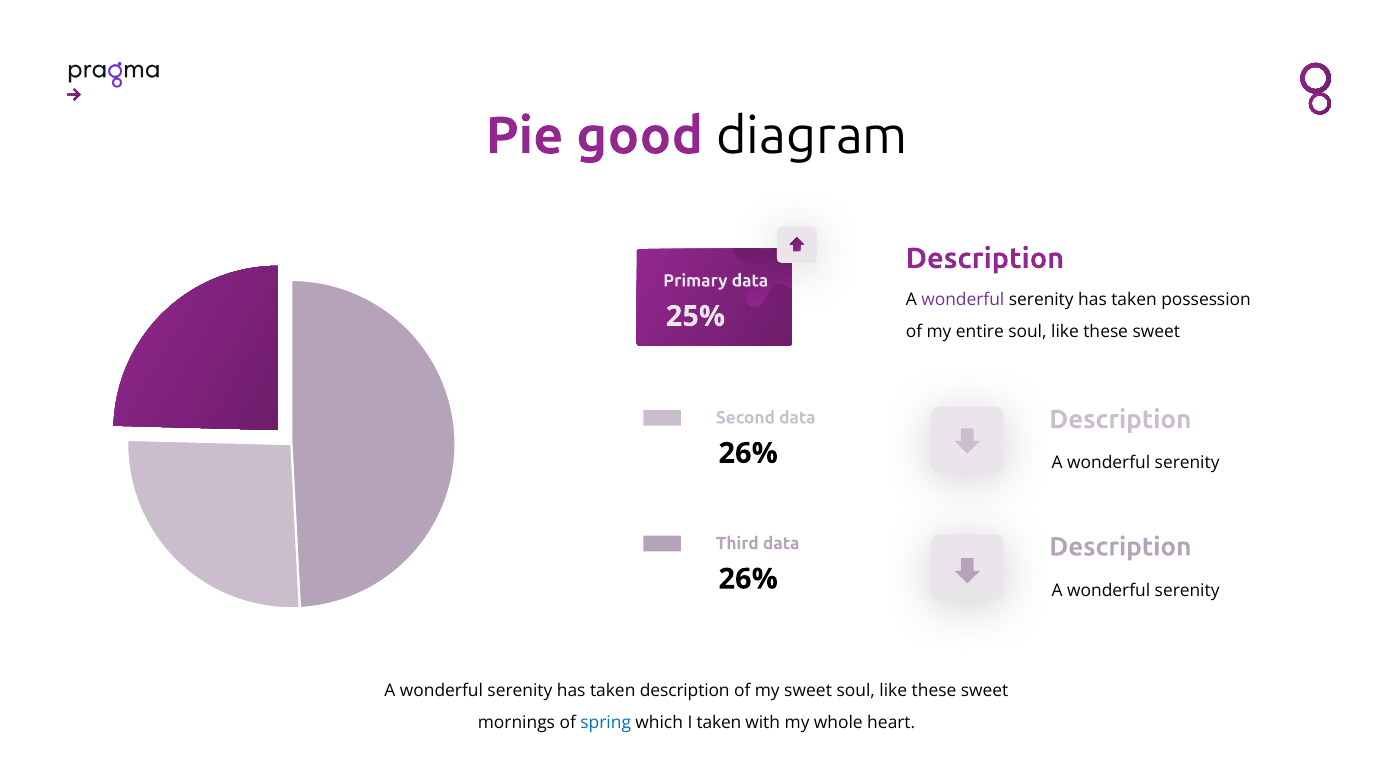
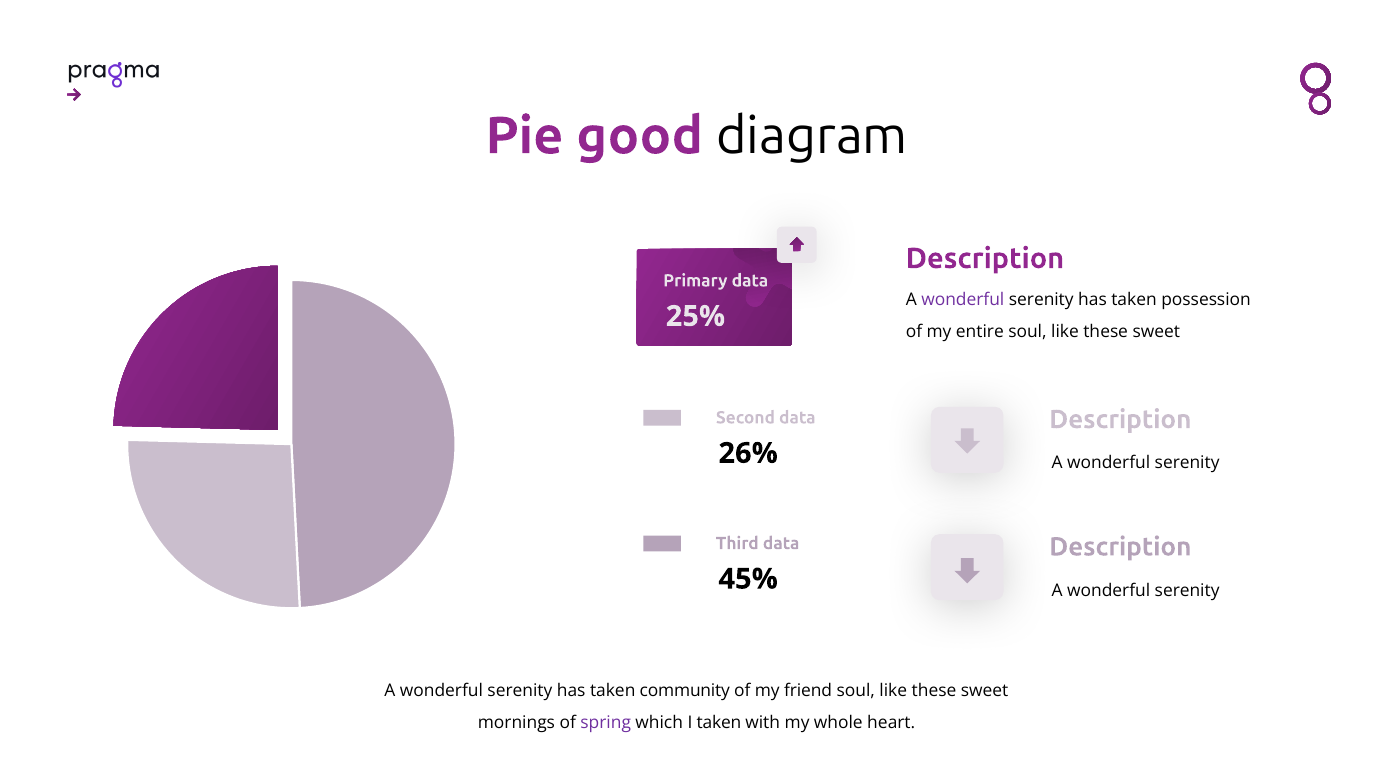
26%: 26% -> 45% (748, 579)
taken description: description -> community (685, 691)
my sweet: sweet -> friend (808, 691)
spring colour: blue -> purple (606, 723)
